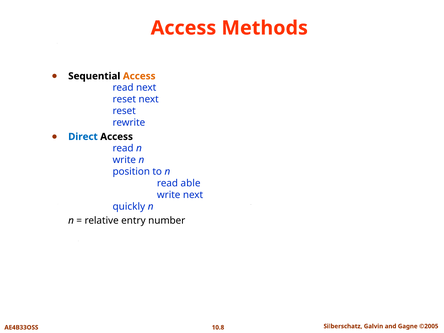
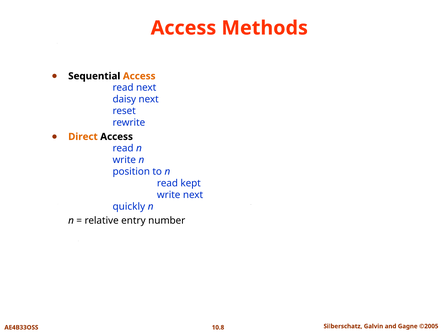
reset: reset -> daisy (124, 99)
Direct colour: blue -> orange (83, 137)
able: able -> kept (191, 183)
